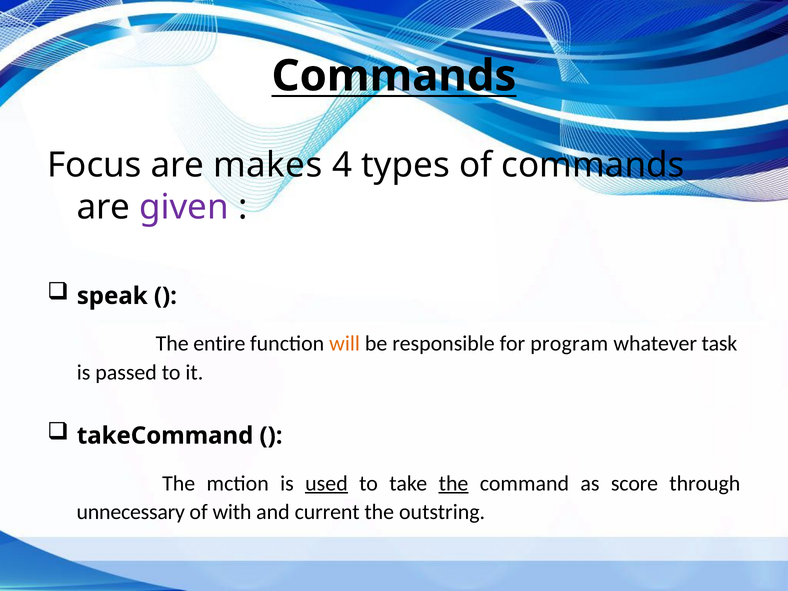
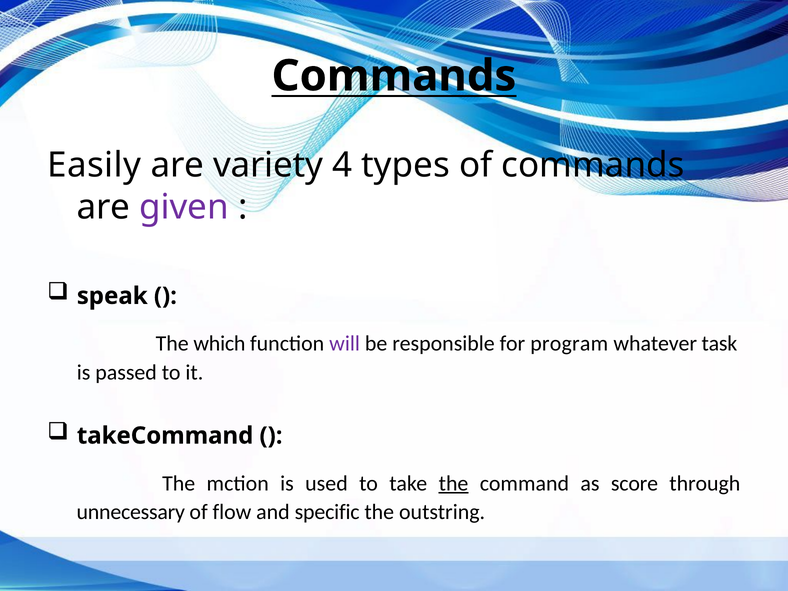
Focus: Focus -> Easily (94, 165)
makes: makes -> variety (268, 165)
entire: entire -> which (219, 344)
will colour: orange -> purple (345, 344)
used underline: present -> none (326, 483)
with: with -> flow (232, 512)
current: current -> specific (327, 512)
